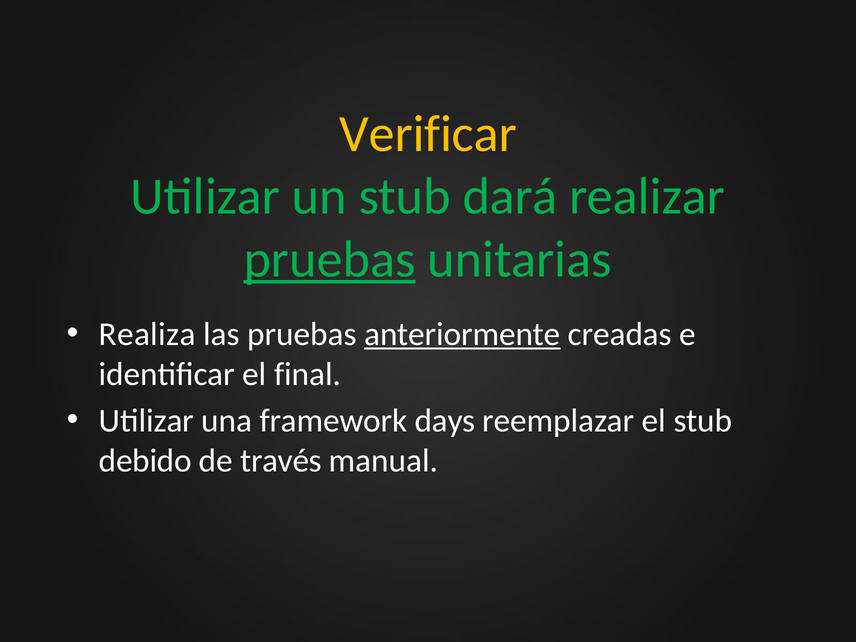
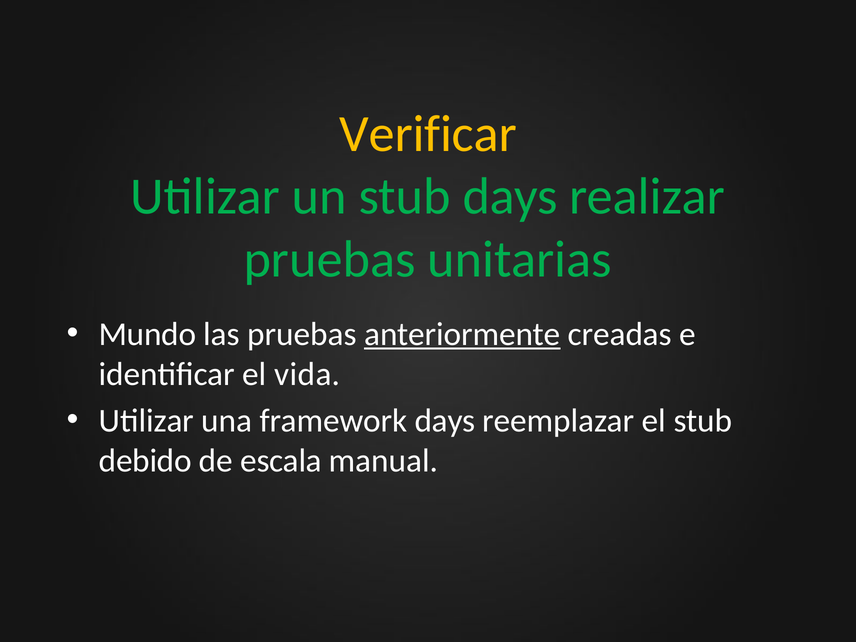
stub dará: dará -> days (510, 197)
pruebas underline: present -> none (330, 259)
Realiza: Realiza -> Mundo (147, 334)
final: final -> vida (307, 374)
través: través -> escala (281, 461)
